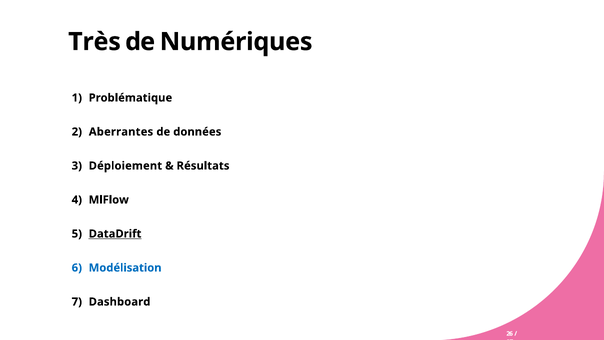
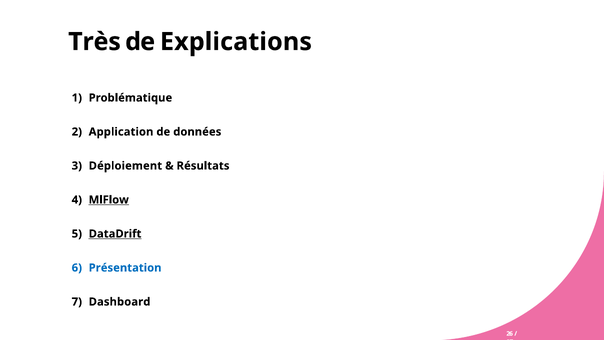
Numériques: Numériques -> Explications (236, 42)
Aberrantes: Aberrantes -> Application (121, 132)
MlFlow underline: none -> present (109, 200)
Modélisation: Modélisation -> Présentation (125, 268)
